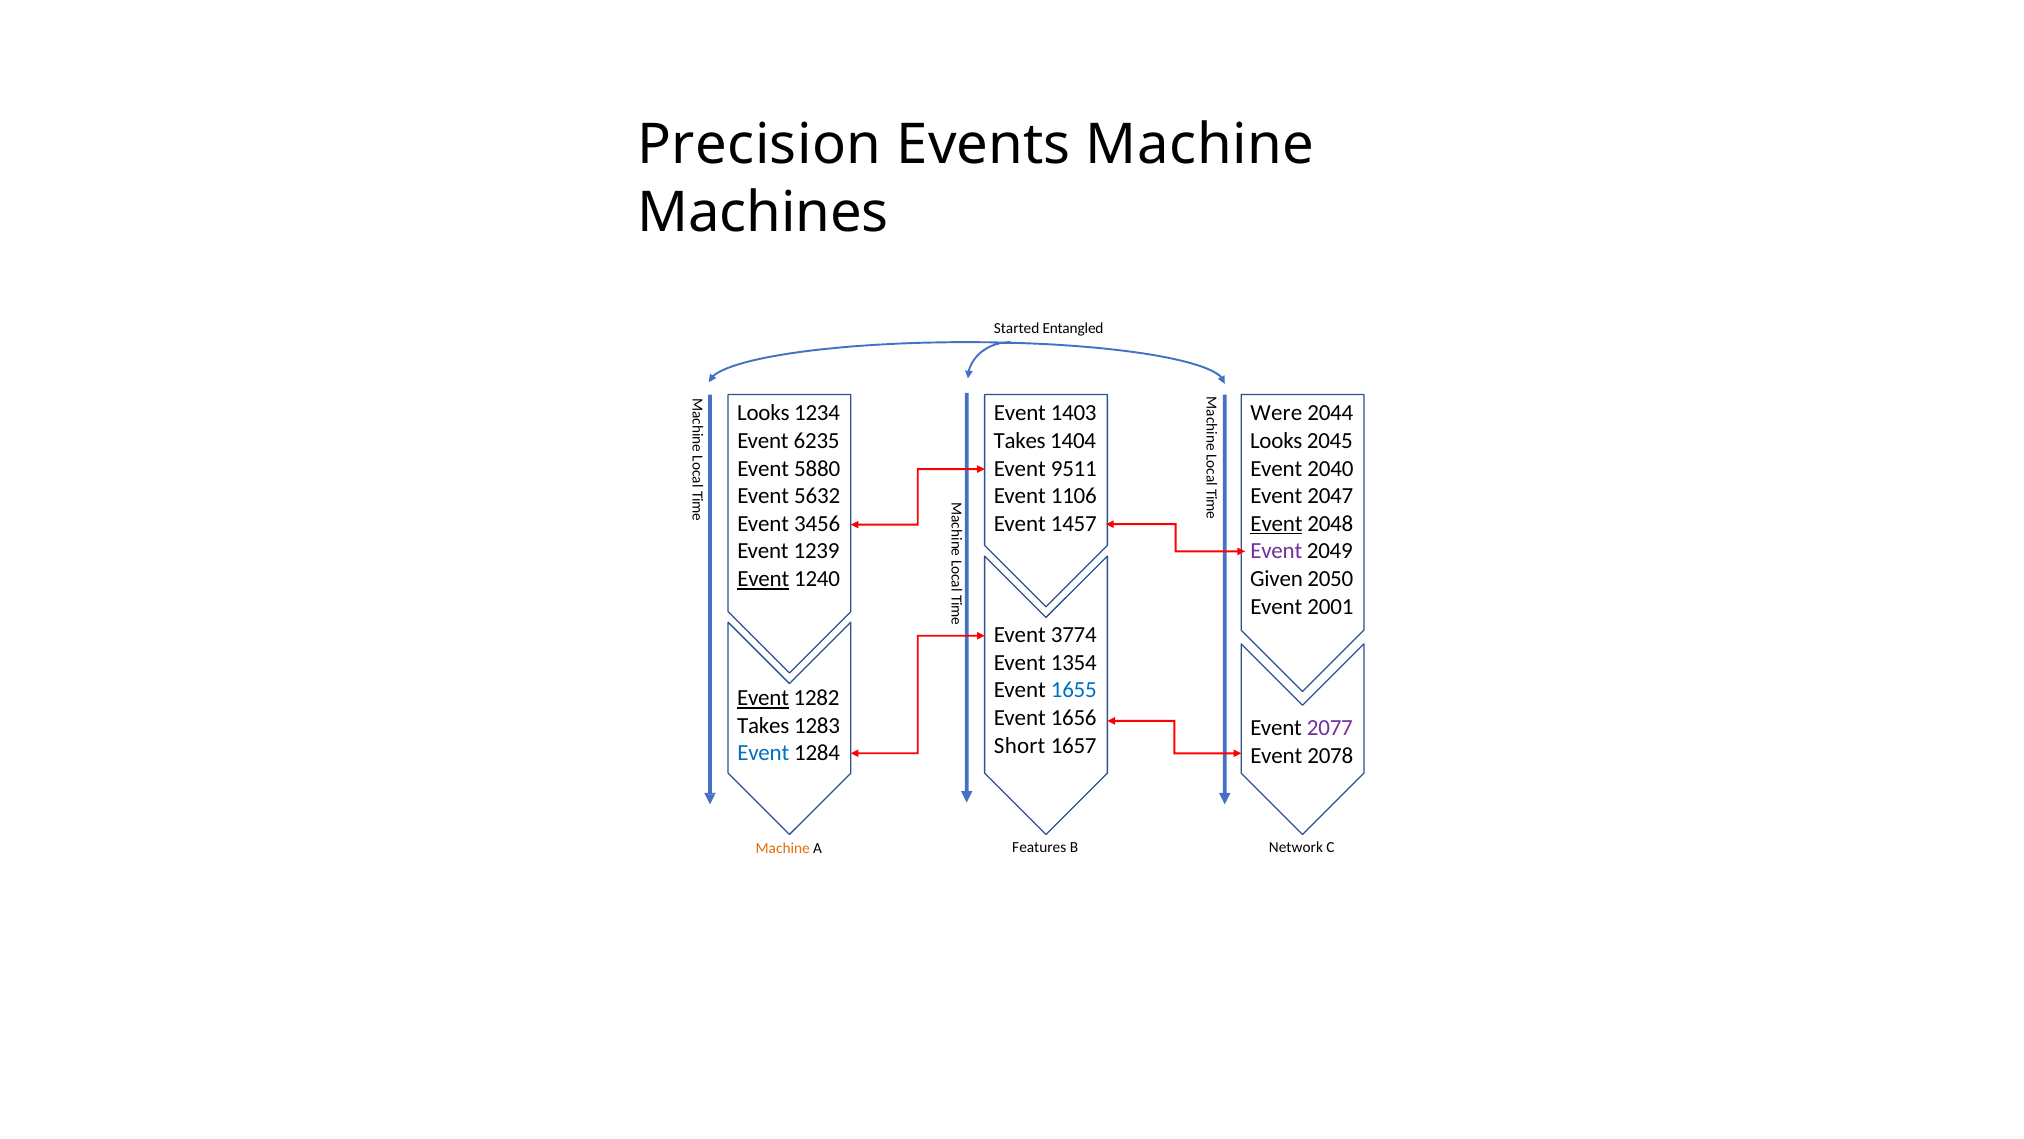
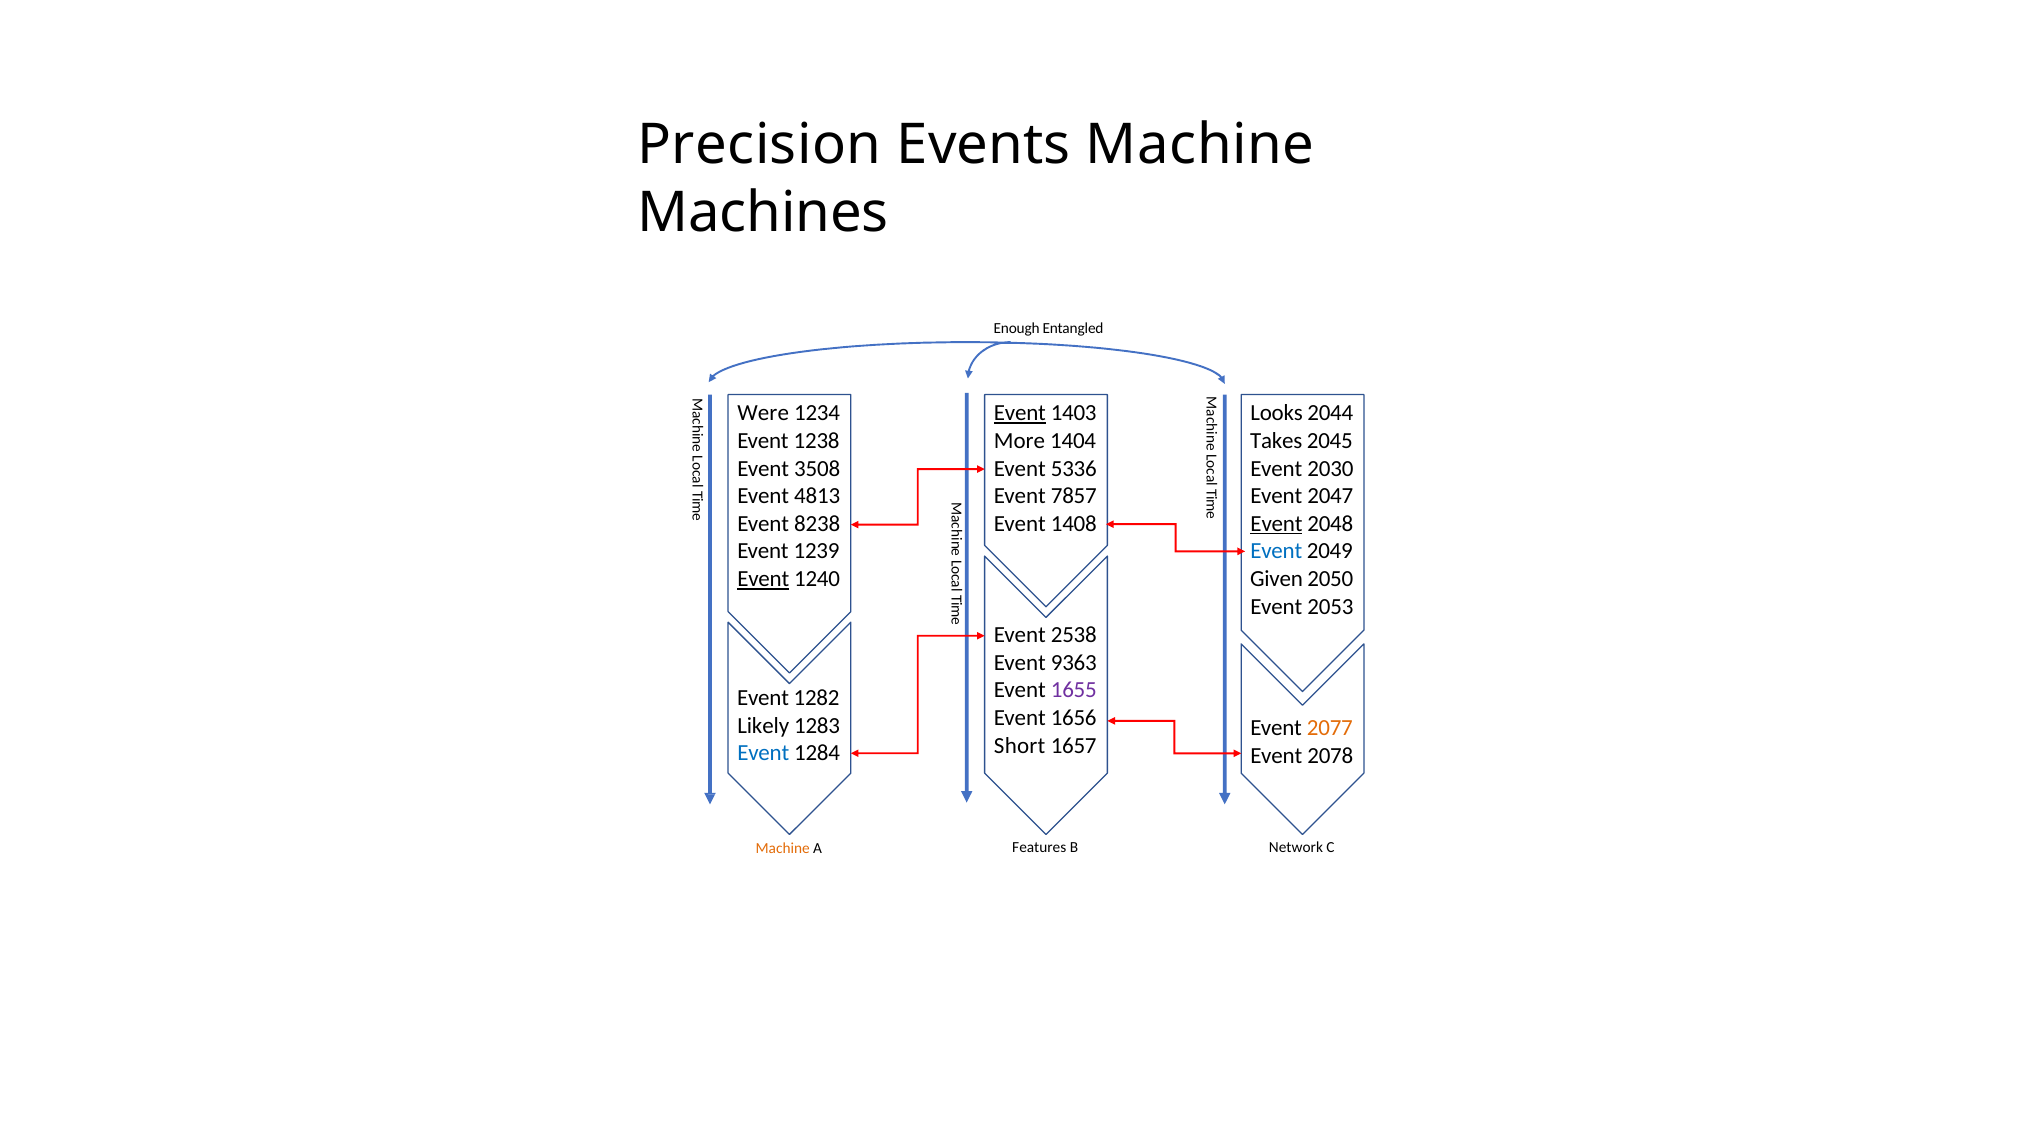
Started: Started -> Enough (1017, 328)
Looks: Looks -> Were (763, 413)
Event underline: none -> present (1020, 413)
Were: Were -> Looks (1277, 413)
6235: 6235 -> 1238 (817, 441)
Takes: Takes -> More (1020, 441)
Looks: Looks -> Takes (1276, 441)
5880: 5880 -> 3508 (817, 468)
9511: 9511 -> 5336 (1074, 468)
2040: 2040 -> 2030 (1330, 468)
5632: 5632 -> 4813 (817, 496)
1106: 1106 -> 7857 (1074, 496)
3456: 3456 -> 8238 (817, 523)
1457: 1457 -> 1408 (1074, 523)
Event colour: purple -> blue (1276, 551)
2001: 2001 -> 2053 (1330, 606)
3774: 3774 -> 2538 (1074, 635)
1354: 1354 -> 9363 (1074, 663)
1655 colour: blue -> purple (1074, 690)
Event underline: present -> none (763, 698)
Takes: Takes -> Likely (763, 725)
2077 colour: purple -> orange (1330, 728)
